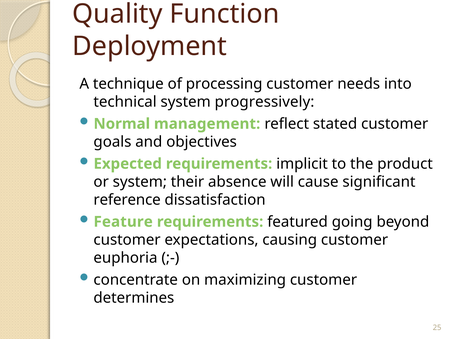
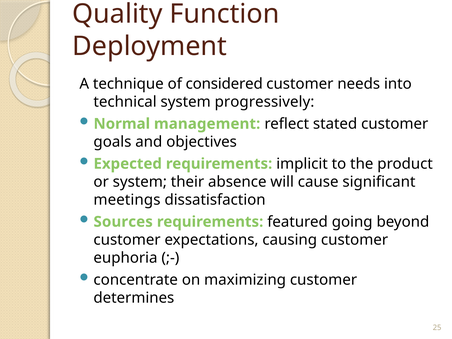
processing: processing -> considered (224, 84)
reference: reference -> meetings (127, 200)
Feature: Feature -> Sources (123, 222)
